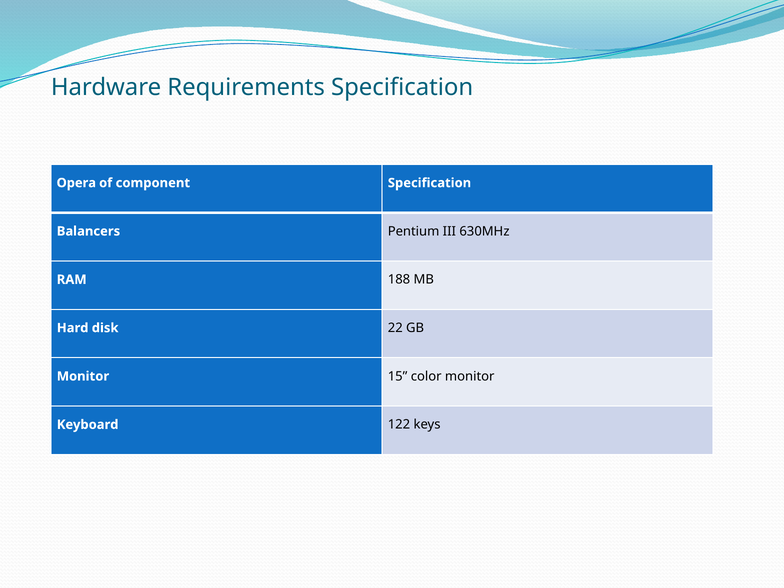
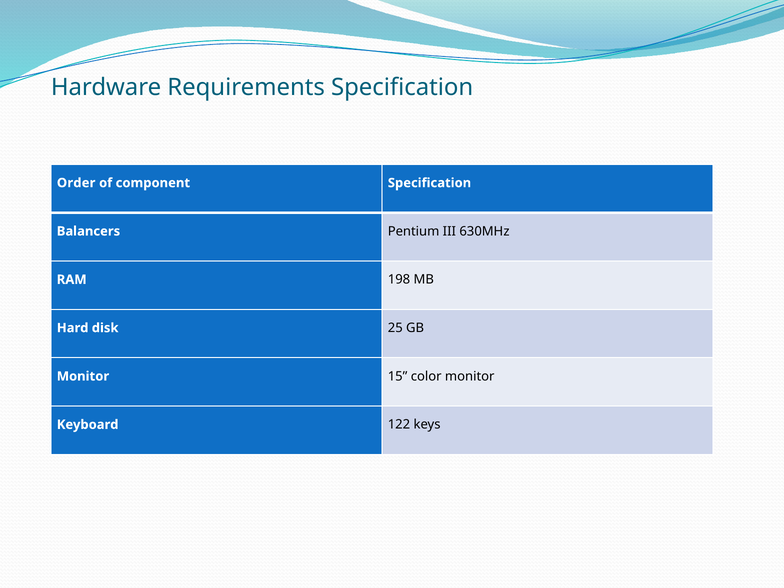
Opera: Opera -> Order (76, 183)
188: 188 -> 198 (399, 280)
22: 22 -> 25 (395, 328)
